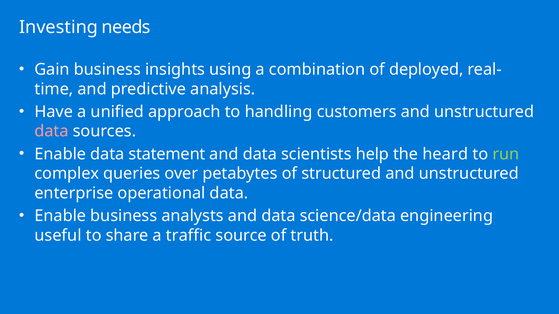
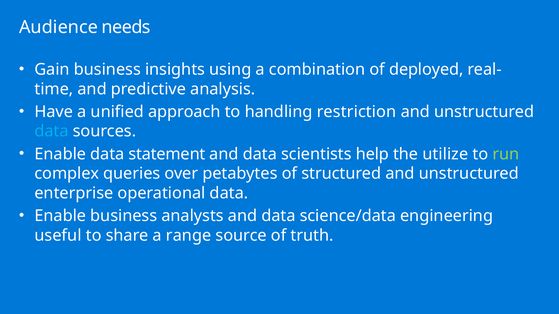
Investing: Investing -> Audience (59, 27)
customers: customers -> restriction (357, 112)
data colour: pink -> light blue (52, 131)
heard: heard -> utilize (445, 154)
traffic: traffic -> range (189, 236)
